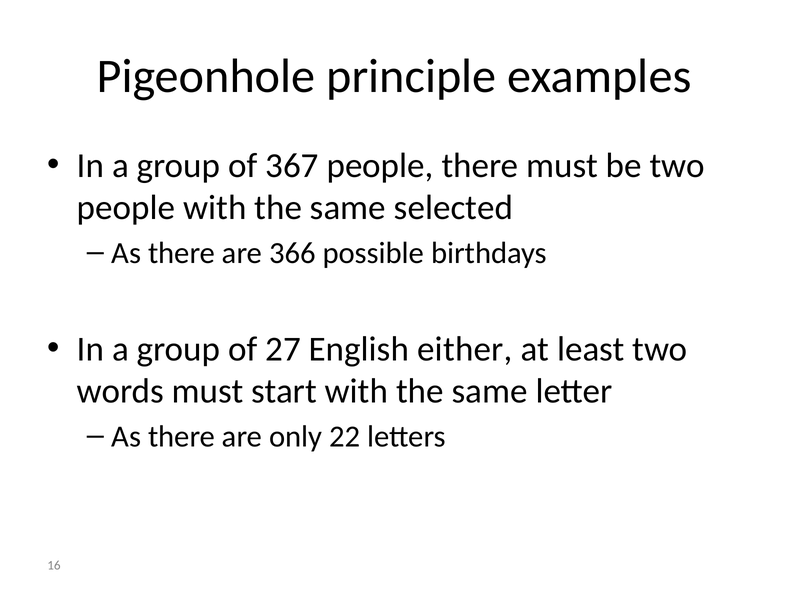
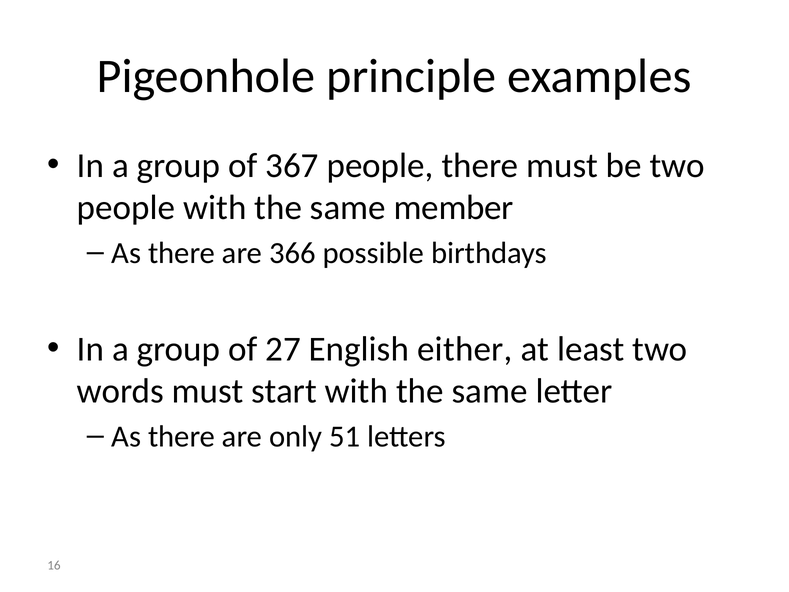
selected: selected -> member (454, 208)
22: 22 -> 51 (345, 436)
